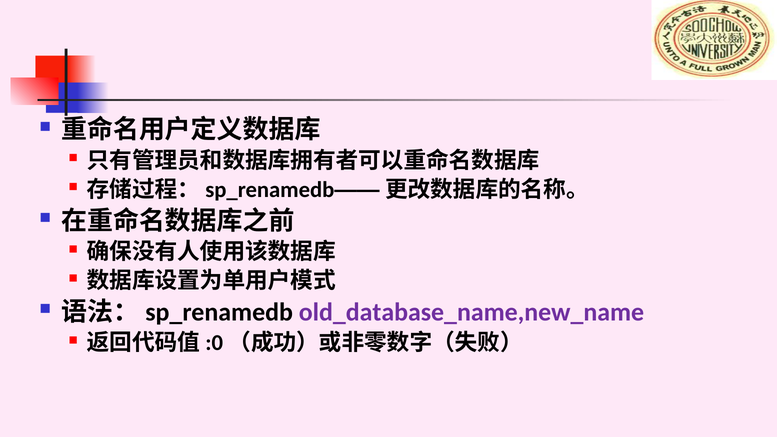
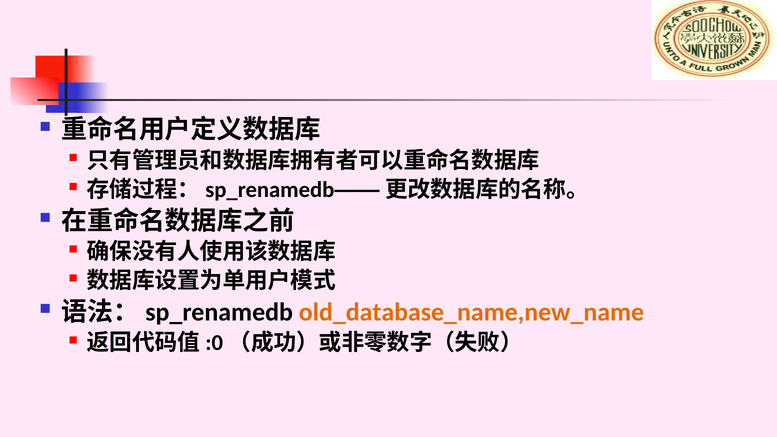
old_database_name,new_name colour: purple -> orange (471, 312)
